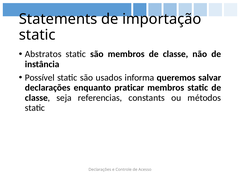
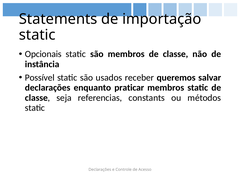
Abstratos: Abstratos -> Opcionais (43, 54)
informa: informa -> receber (139, 78)
